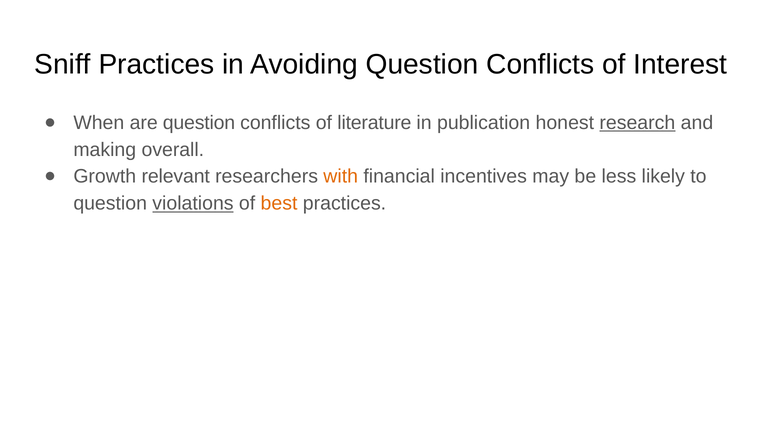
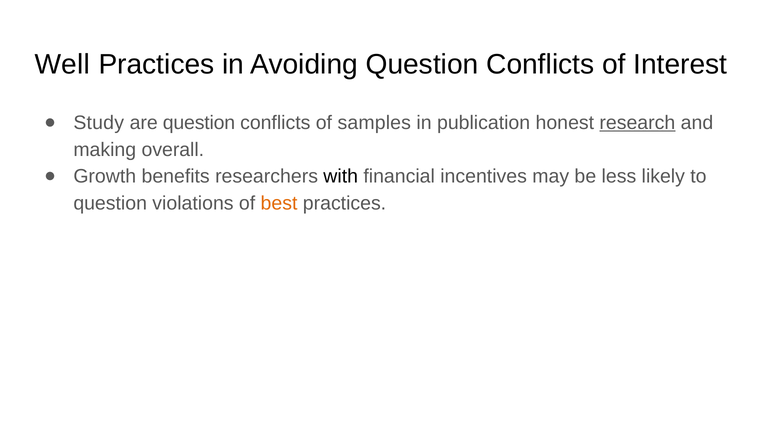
Sniff: Sniff -> Well (62, 65)
When: When -> Study (99, 123)
literature: literature -> samples (374, 123)
relevant: relevant -> benefits (176, 176)
with colour: orange -> black (341, 176)
violations underline: present -> none (193, 203)
